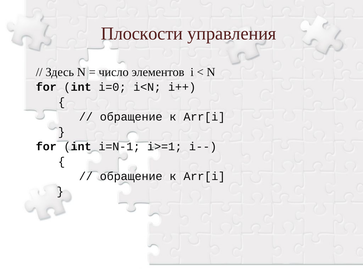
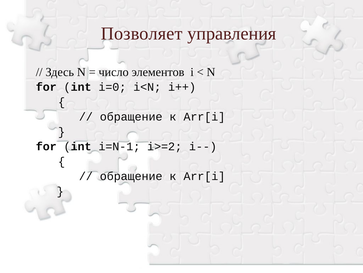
Плоскости: Плоскости -> Позволяет (142, 33)
i>=1: i>=1 -> i>=2 (165, 146)
